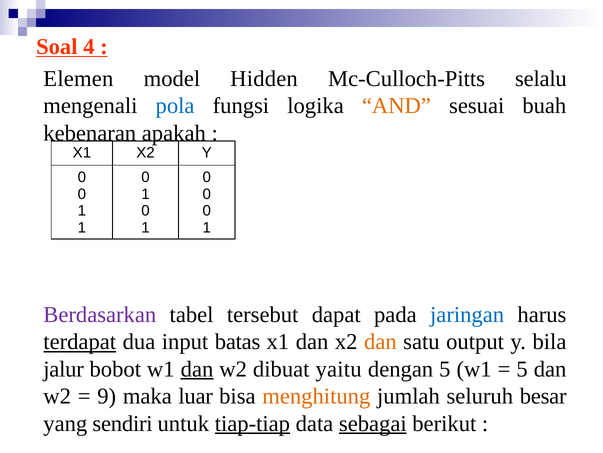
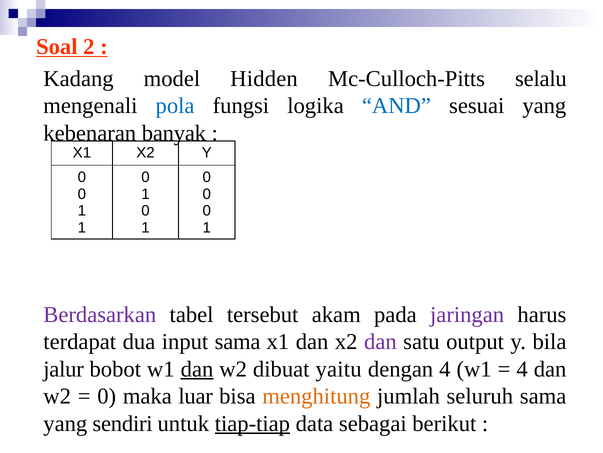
4: 4 -> 2 (89, 46)
Elemen: Elemen -> Kadang (79, 79)
AND colour: orange -> blue (396, 106)
sesuai buah: buah -> yang (544, 106)
apakah: apakah -> banyak (174, 133)
dapat: dapat -> akam (336, 314)
jaringan colour: blue -> purple (467, 314)
terdapat underline: present -> none (80, 341)
input batas: batas -> sama (238, 341)
dan colour: orange -> purple (380, 341)
dengan 5: 5 -> 4 (445, 369)
5: 5 -> 4 (522, 369)
9: 9 -> 0 (107, 396)
seluruh besar: besar -> sama (543, 396)
sebagai underline: present -> none (373, 423)
